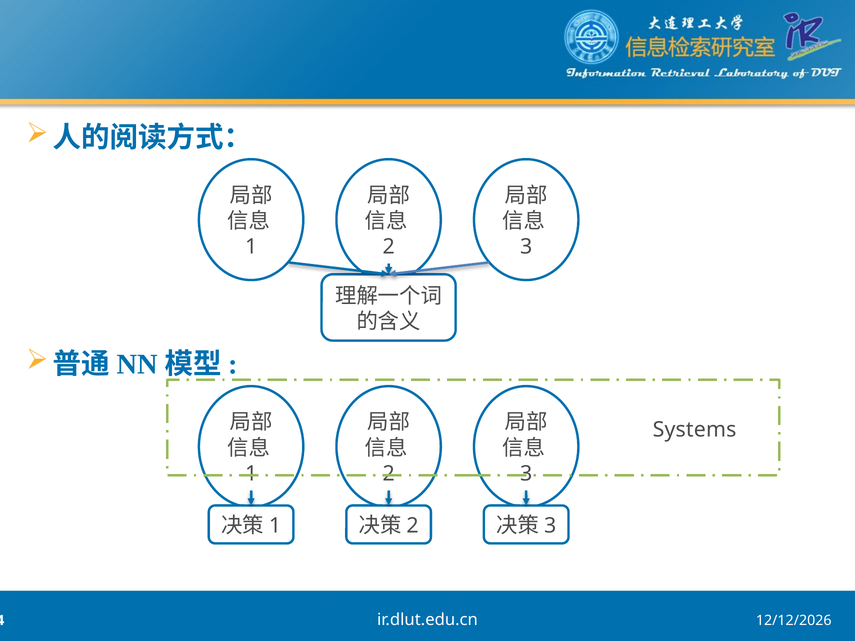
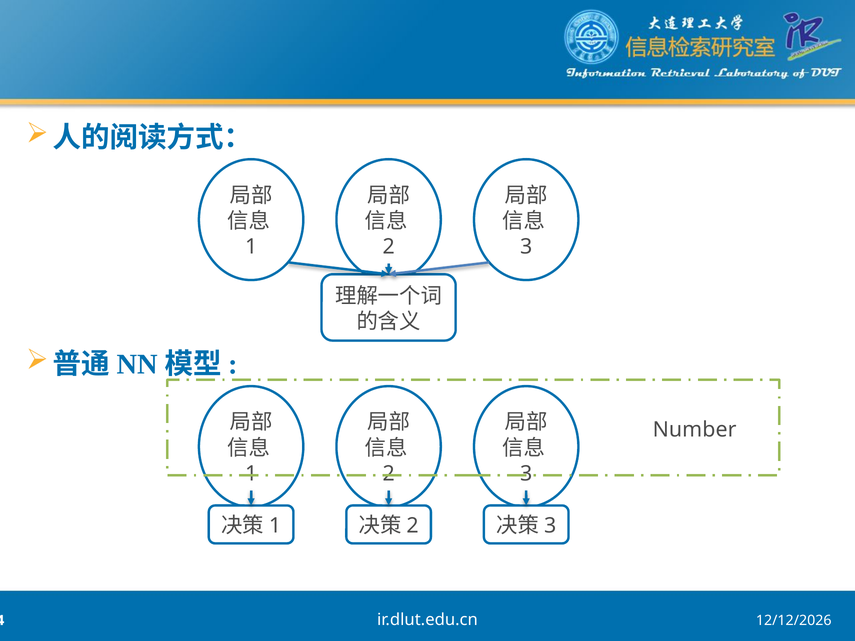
Systems: Systems -> Number (695, 430)
